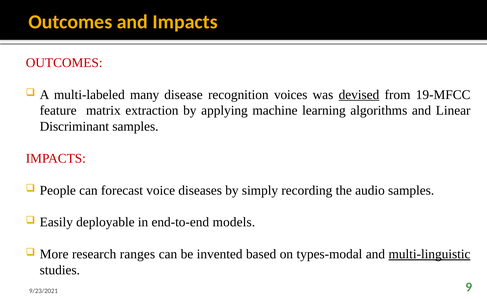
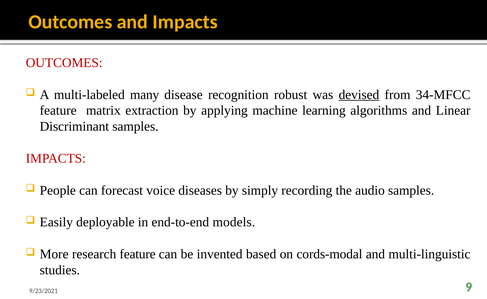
voices: voices -> robust (291, 95)
19-MFCC: 19-MFCC -> 34-MFCC (443, 95)
research ranges: ranges -> feature (138, 254)
types-modal: types-modal -> cords-modal (329, 254)
multi-linguistic underline: present -> none (430, 254)
